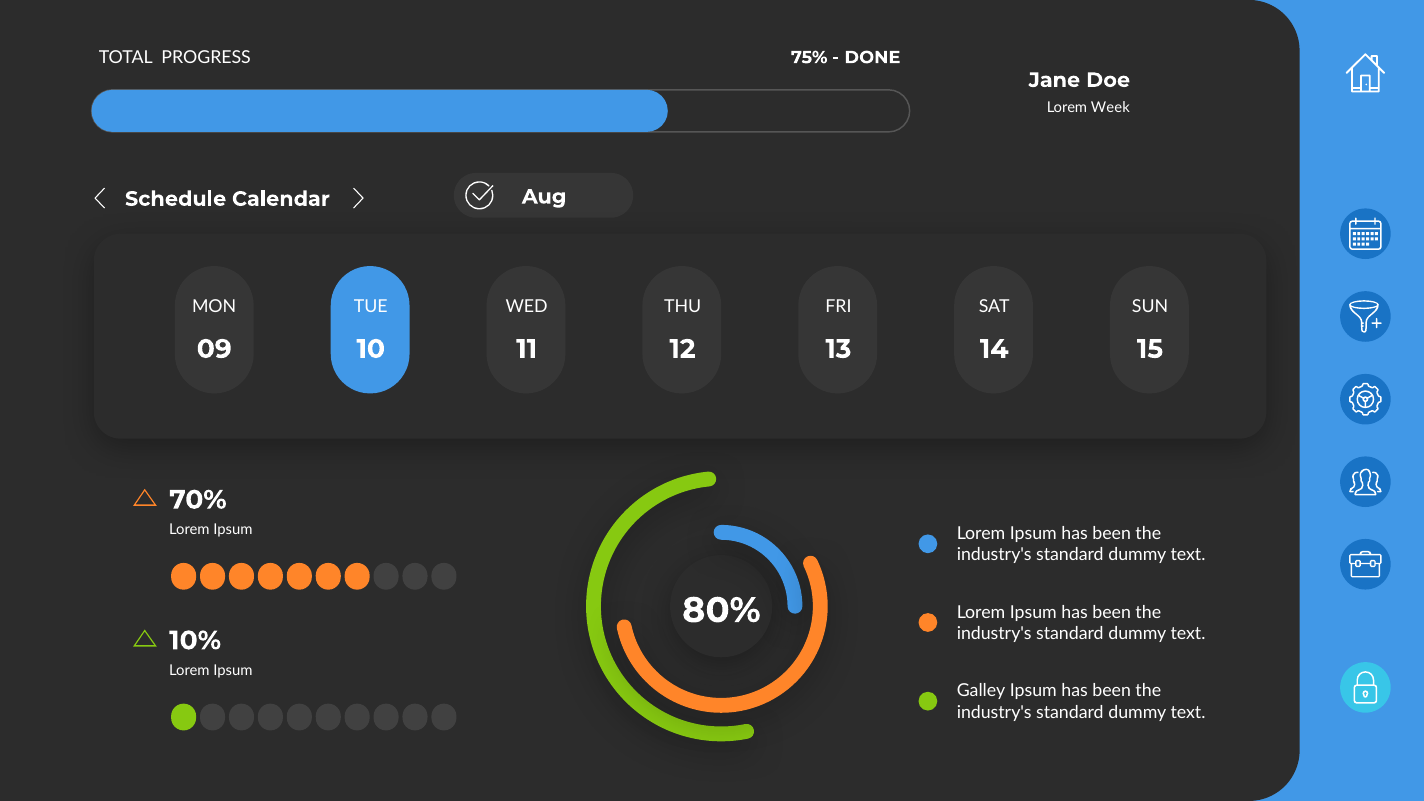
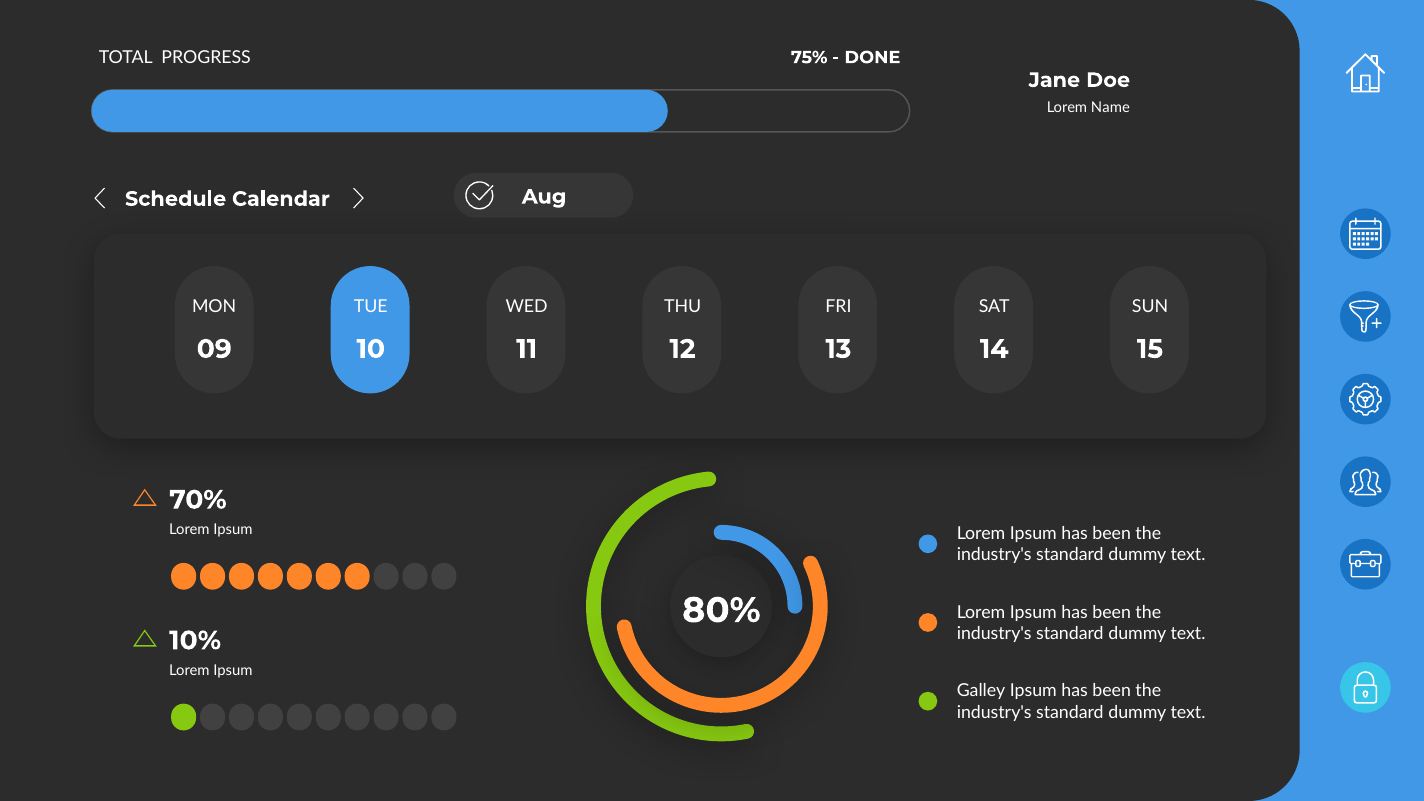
Week: Week -> Name (1110, 108)
